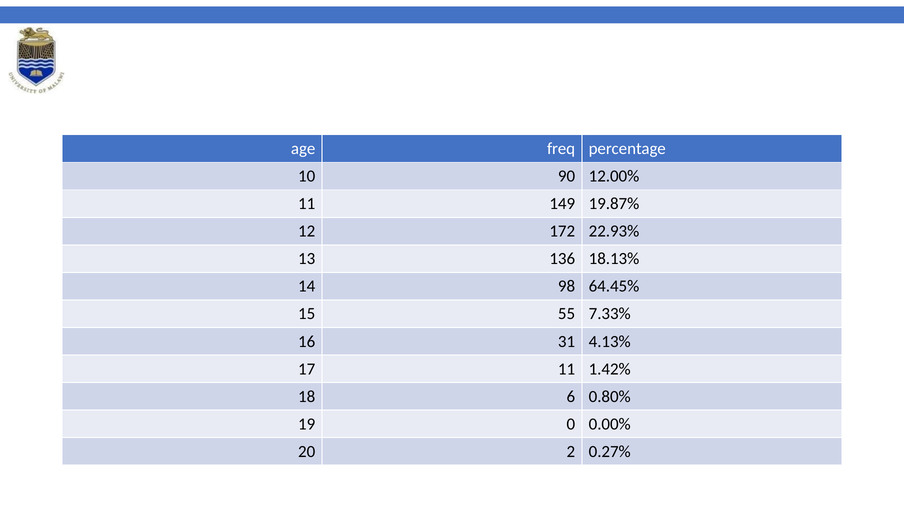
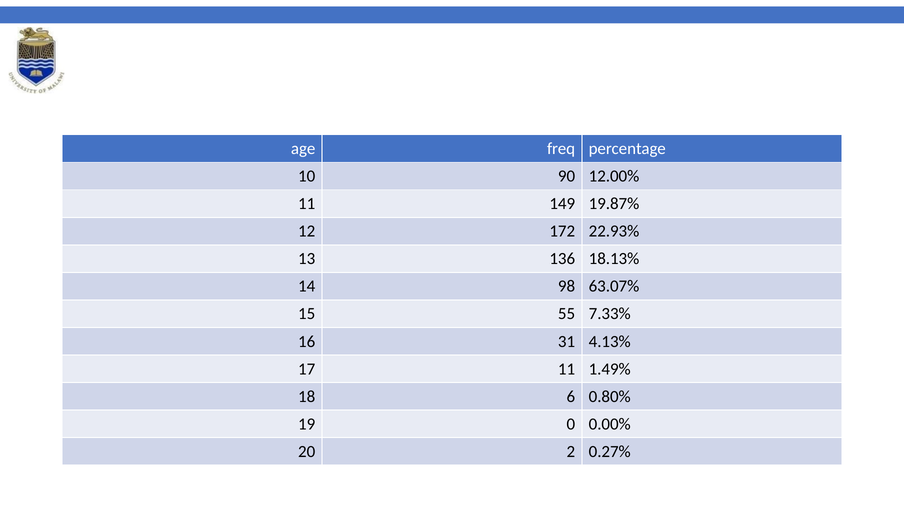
64.45%: 64.45% -> 63.07% (614, 286)
1.42%: 1.42% -> 1.49% (610, 369)
